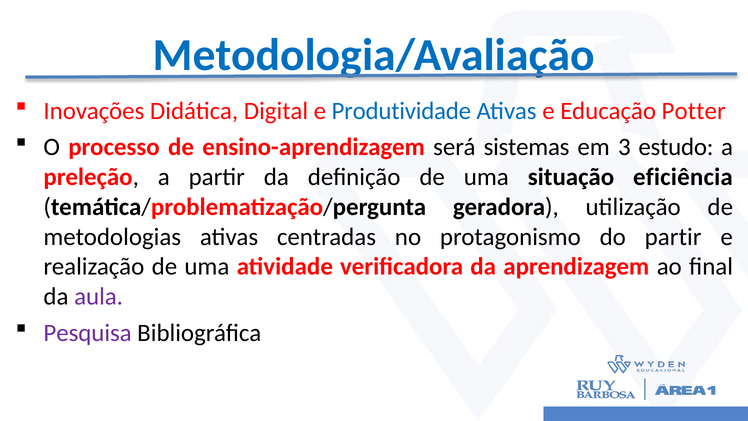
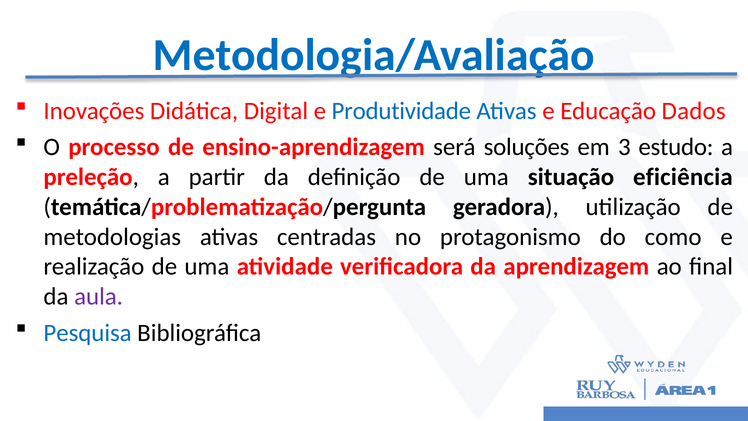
Potter: Potter -> Dados (694, 111)
sistemas: sistemas -> soluções (527, 147)
do partir: partir -> como (673, 237)
Pesquisa colour: purple -> blue (88, 333)
